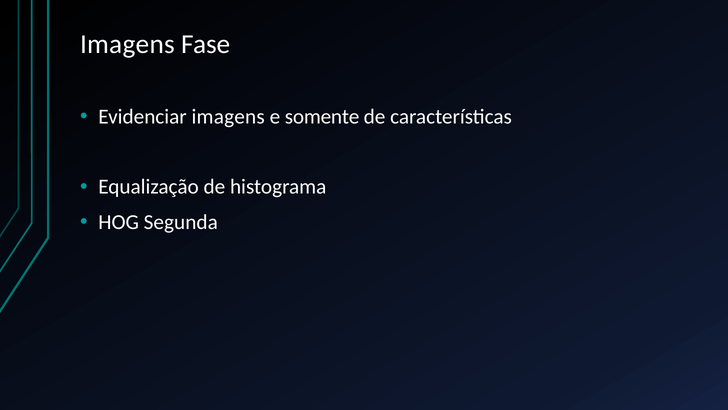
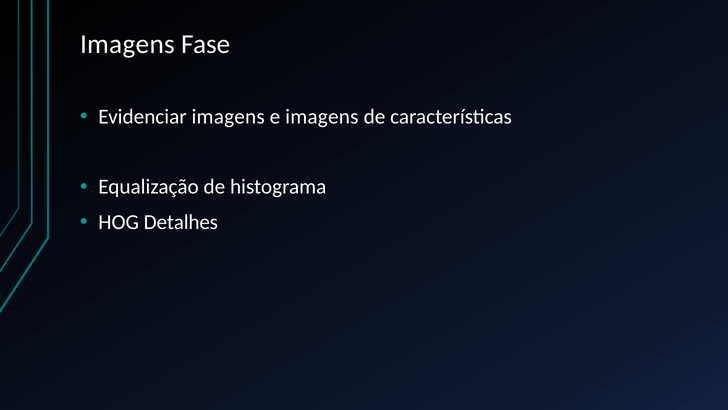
e somente: somente -> imagens (322, 117)
Segunda: Segunda -> Detalhes (181, 222)
